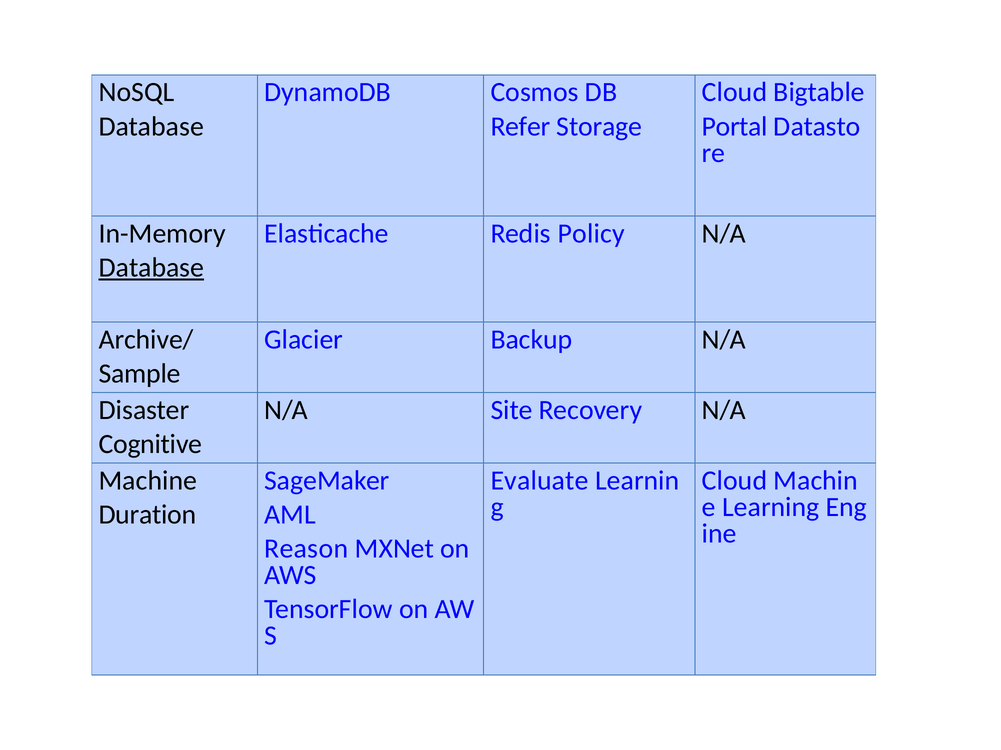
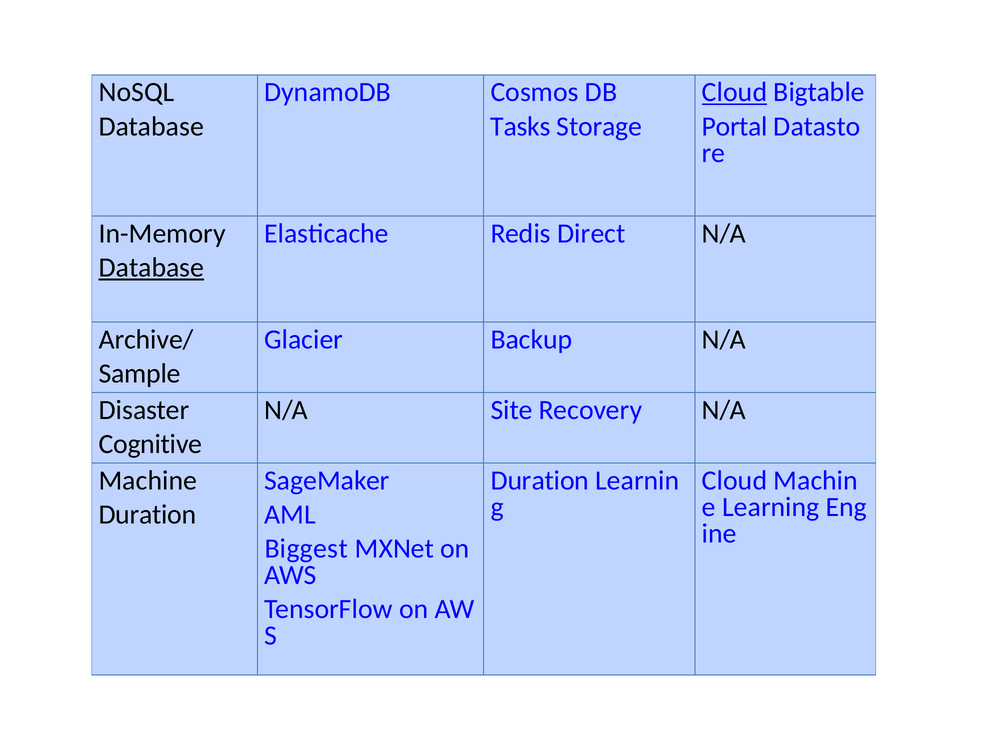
Cloud underline: none -> present (735, 92)
Refer: Refer -> Tasks (520, 126)
Policy: Policy -> Direct (591, 234)
Evaluate: Evaluate -> Duration (540, 481)
Reason: Reason -> Biggest (306, 549)
